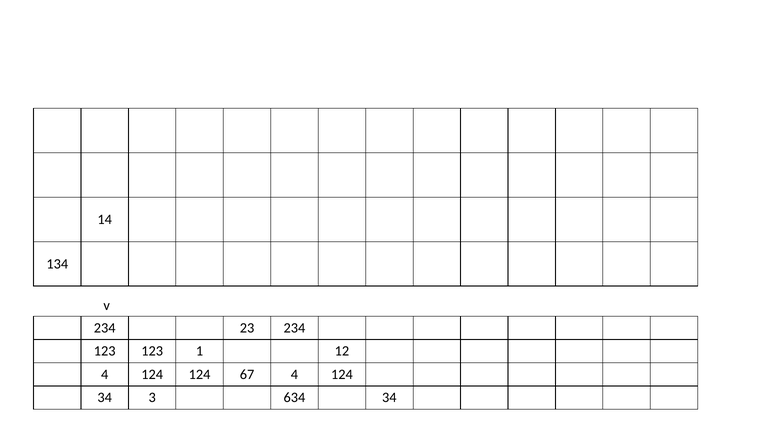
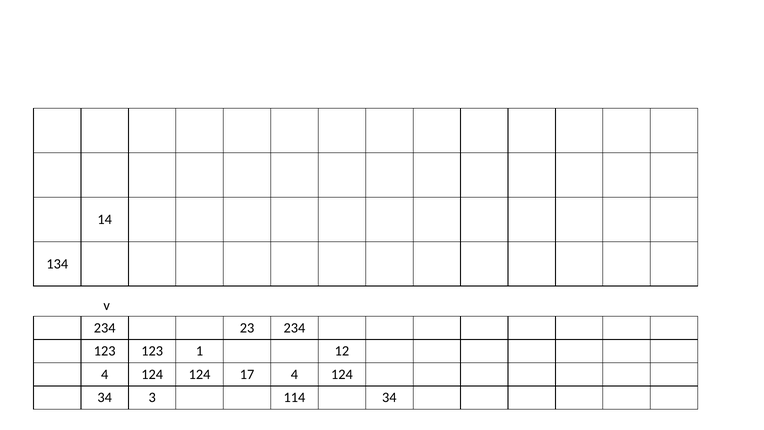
67: 67 -> 17 (247, 374)
634: 634 -> 114 (294, 397)
